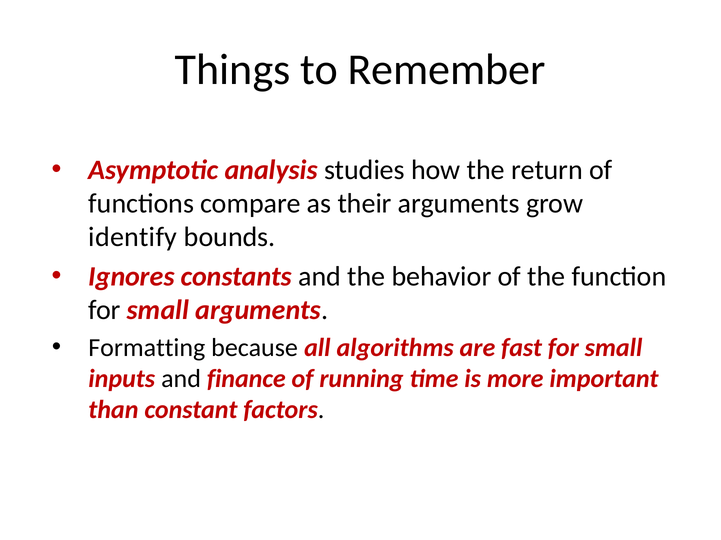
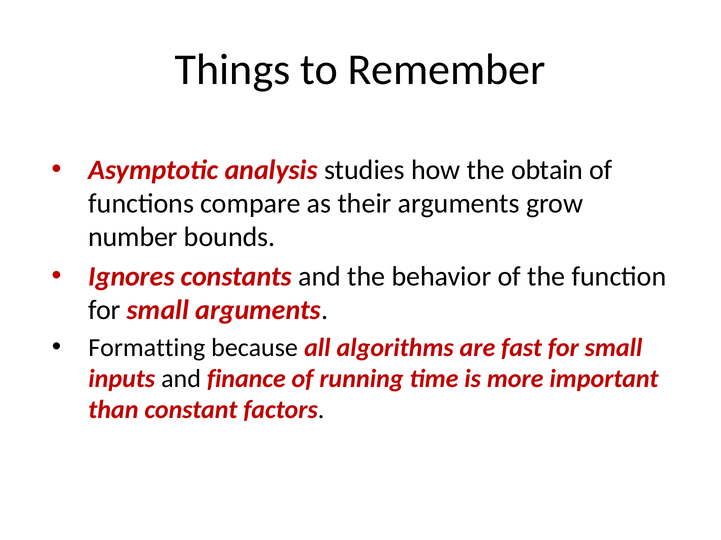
return: return -> obtain (547, 170)
identify: identify -> number (133, 238)
